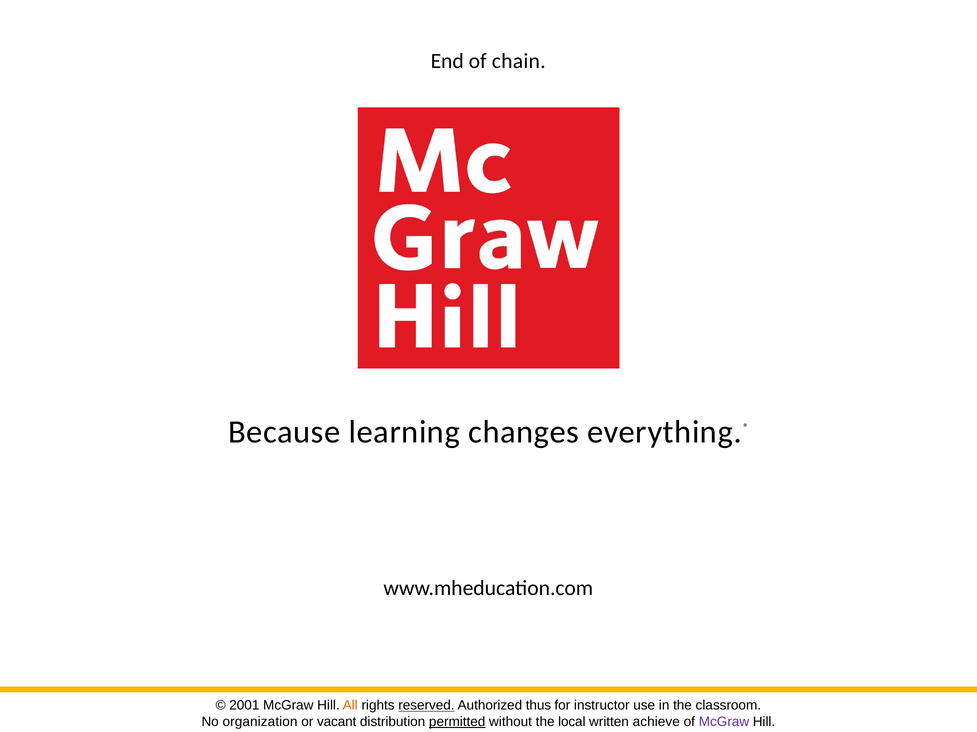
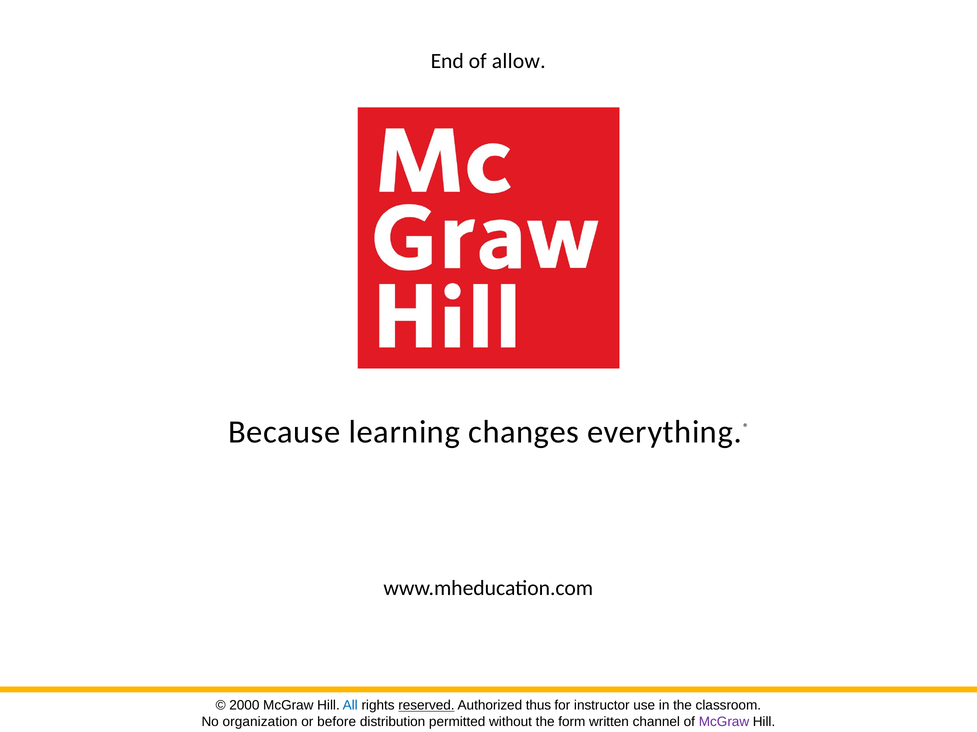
chain: chain -> allow (519, 61)
2001: 2001 -> 2000 (244, 706)
All colour: orange -> blue (350, 706)
vacant: vacant -> before (337, 722)
permitted underline: present -> none (457, 722)
local: local -> form (572, 722)
achieve: achieve -> channel (656, 722)
